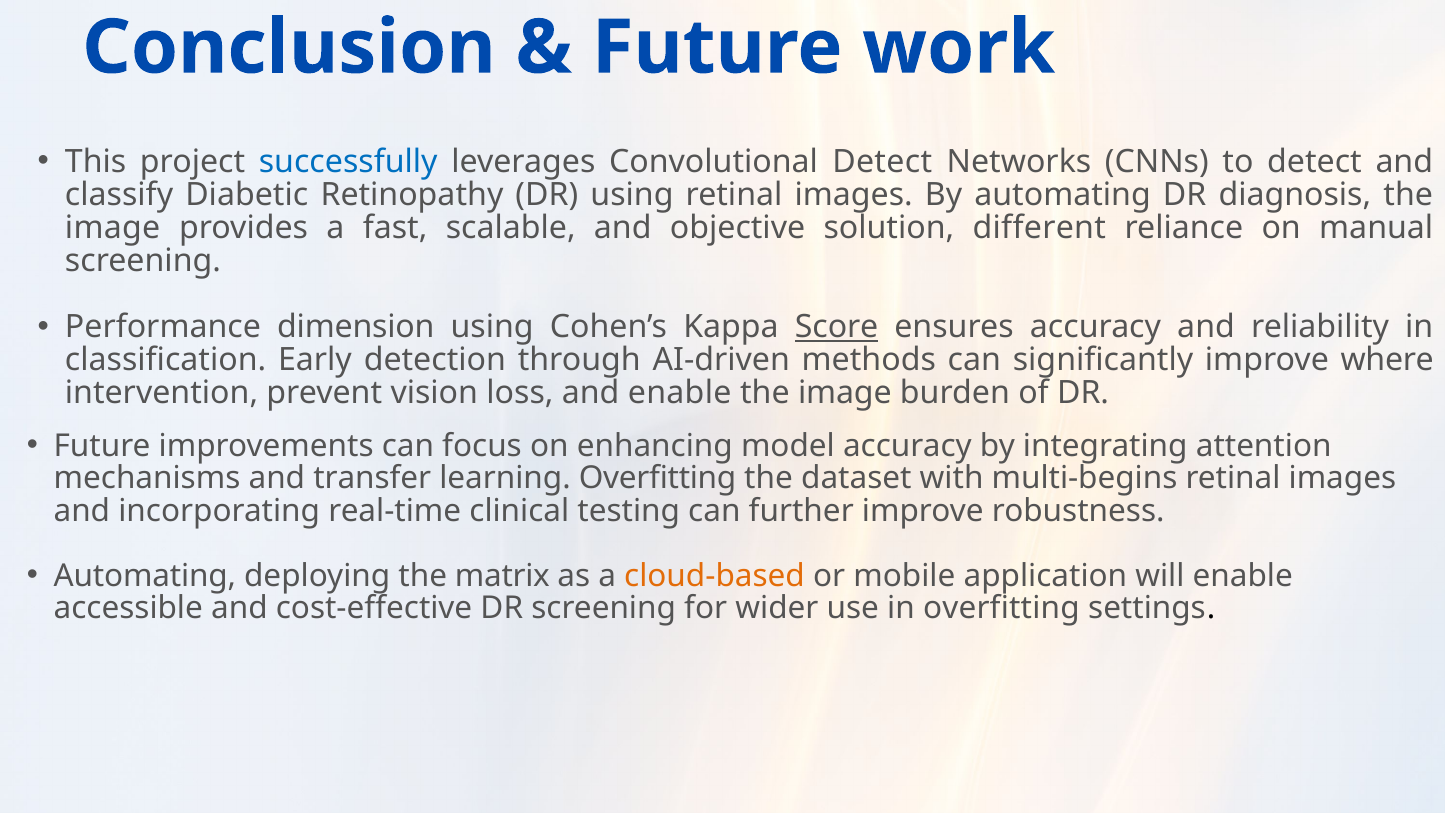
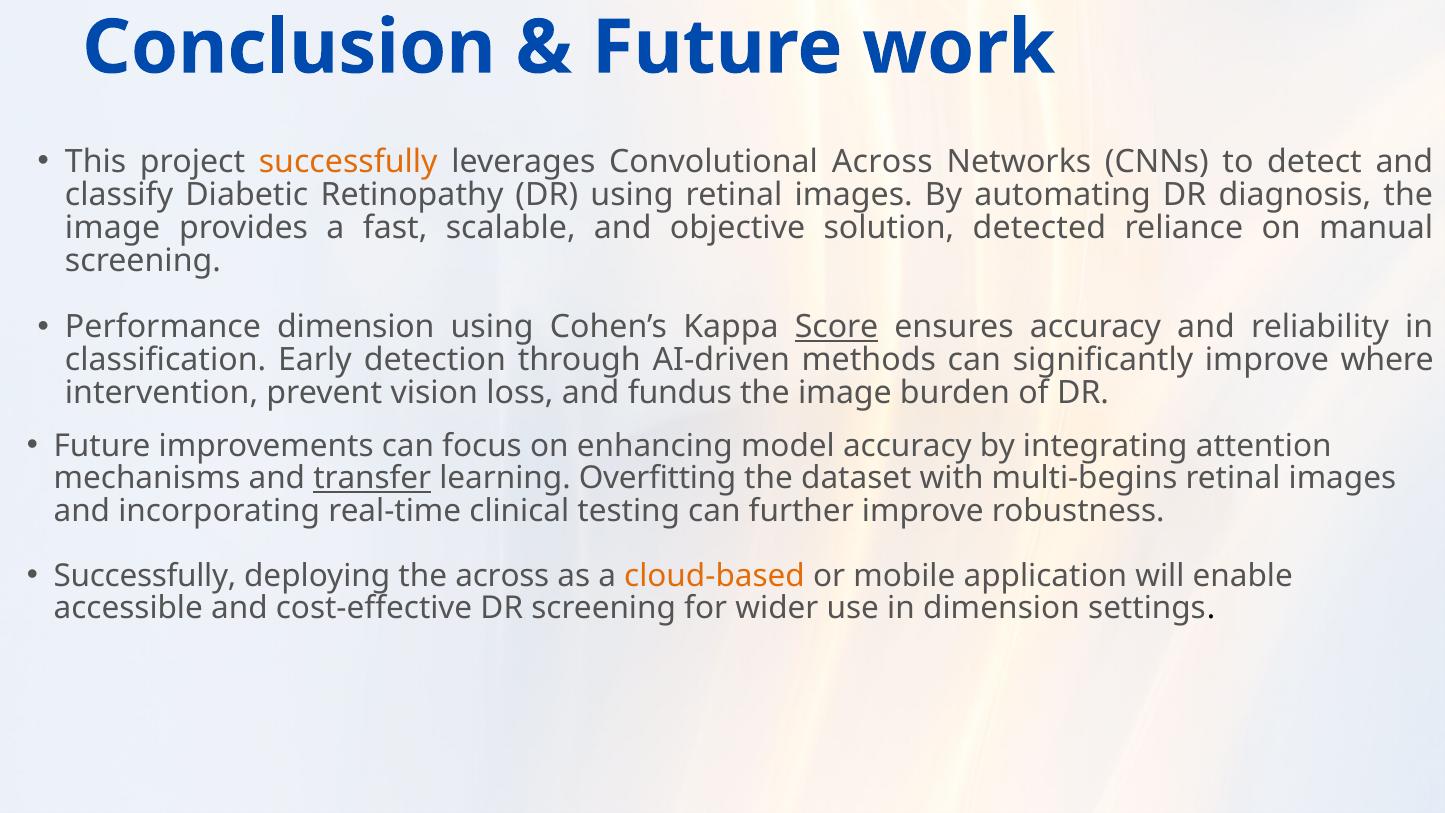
successfully colour: blue -> orange (348, 162)
Convolutional Detect: Detect -> Across (882, 162)
different: different -> detected (1039, 228)
and enable: enable -> fundus (680, 393)
transfer underline: none -> present (372, 478)
Automating: Automating -> Successfully (145, 576)
the matrix: matrix -> across (502, 576)
in overfitting: overfitting -> dimension (1001, 608)
